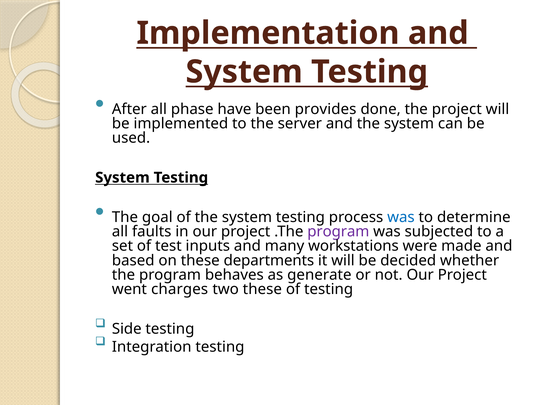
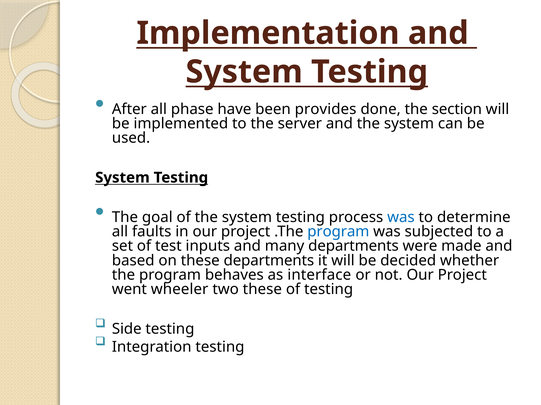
the project: project -> section (457, 109)
program colour: purple -> blue (338, 232)
many workstations: workstations -> departments (354, 246)
generate: generate -> interface (319, 275)
charges: charges -> wheeler (180, 290)
